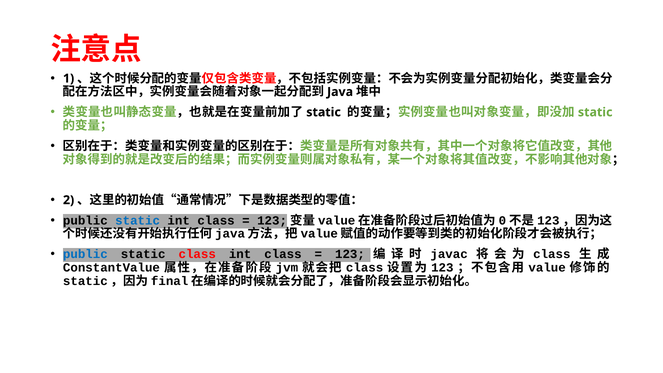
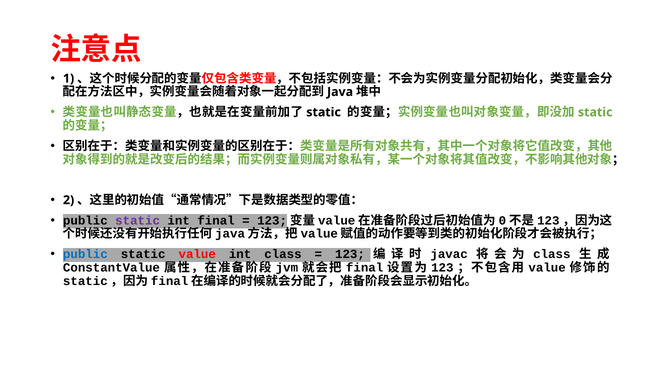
static colour: blue -> purple (138, 220)
class: class -> final (216, 220)
static class: class -> value (197, 254)
class: class -> final (365, 268)
